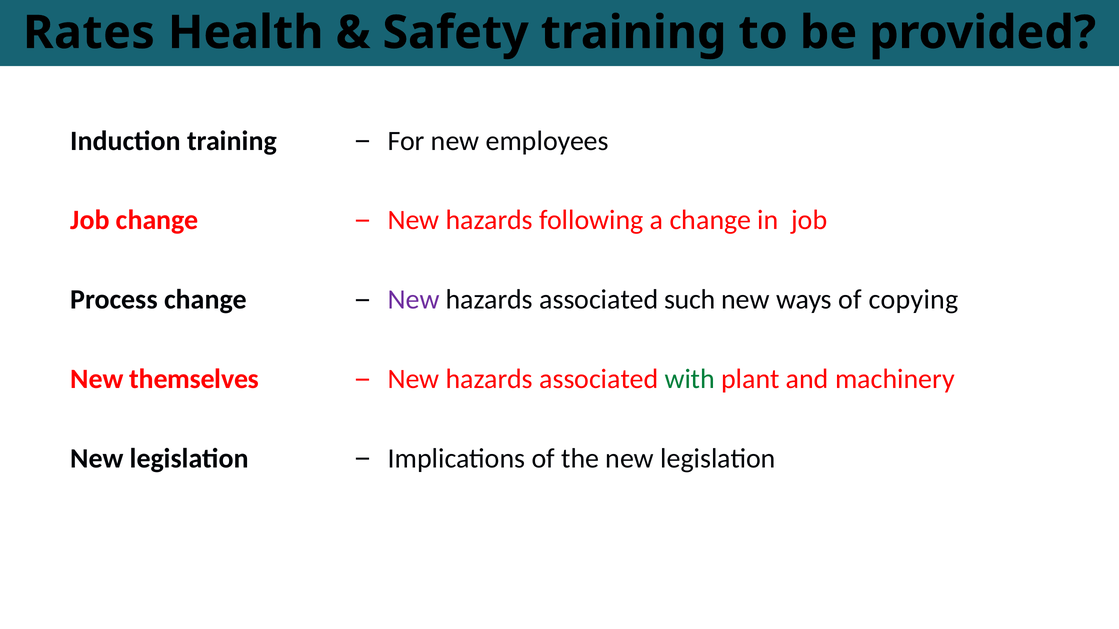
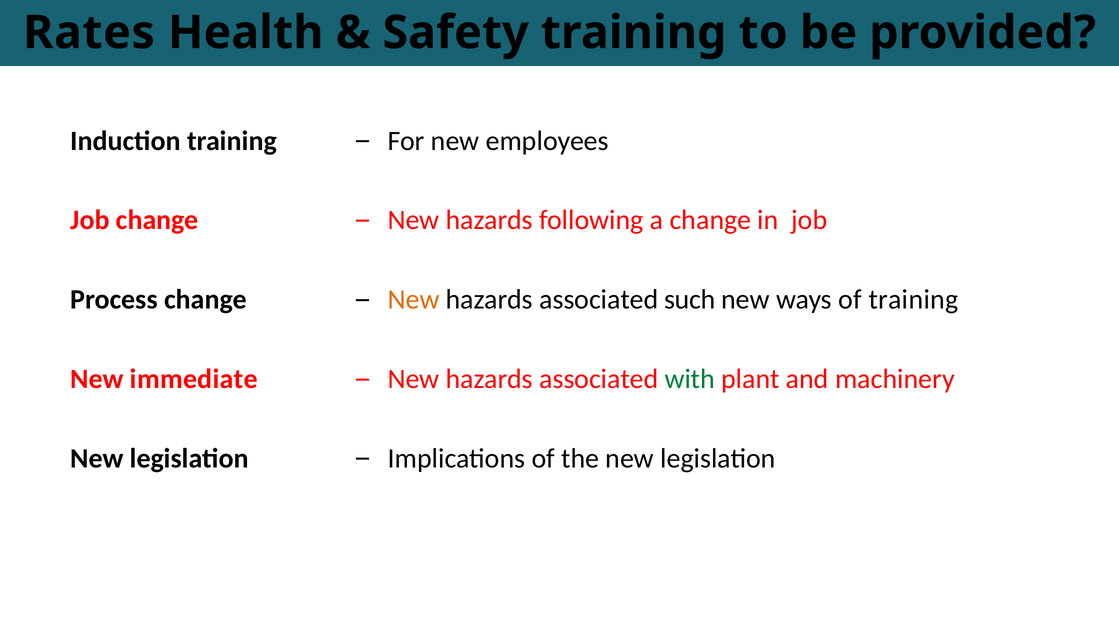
New colour: purple -> orange (414, 300)
of copying: copying -> training (913, 300)
themselves: themselves -> immediate (194, 379)
